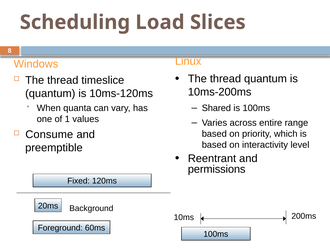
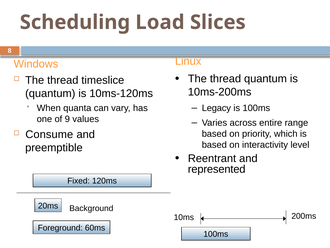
Shared: Shared -> Legacy (216, 108)
1: 1 -> 9 (67, 119)
permissions: permissions -> represented (217, 169)
